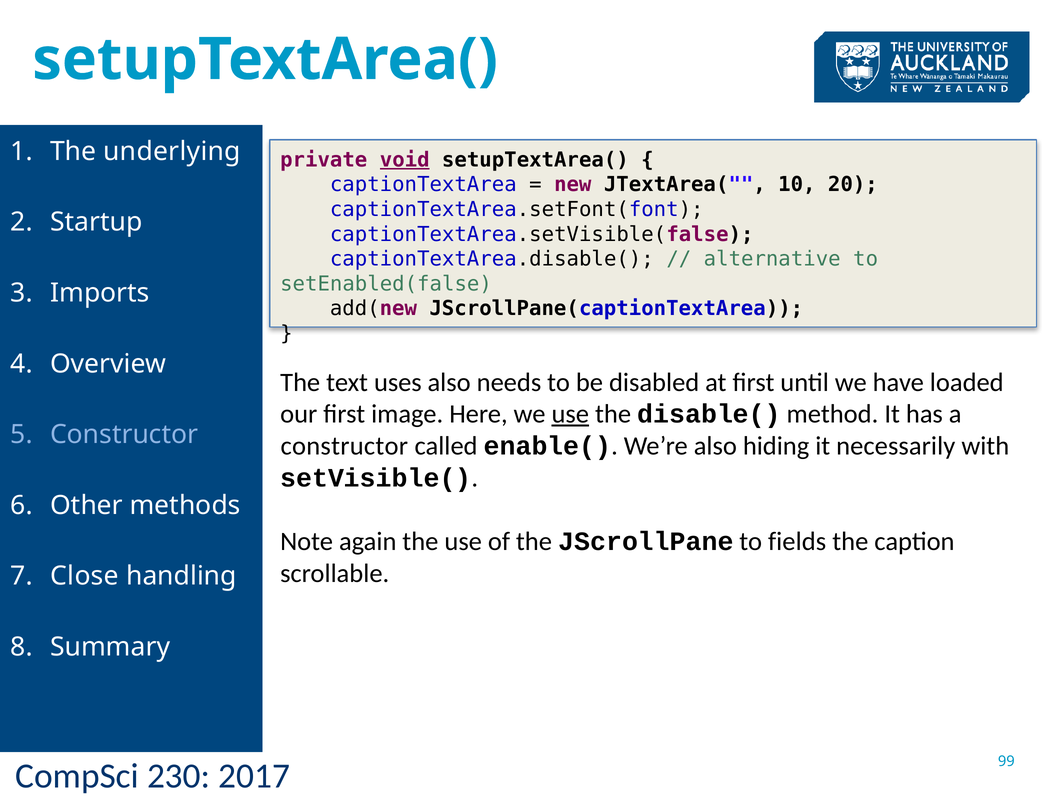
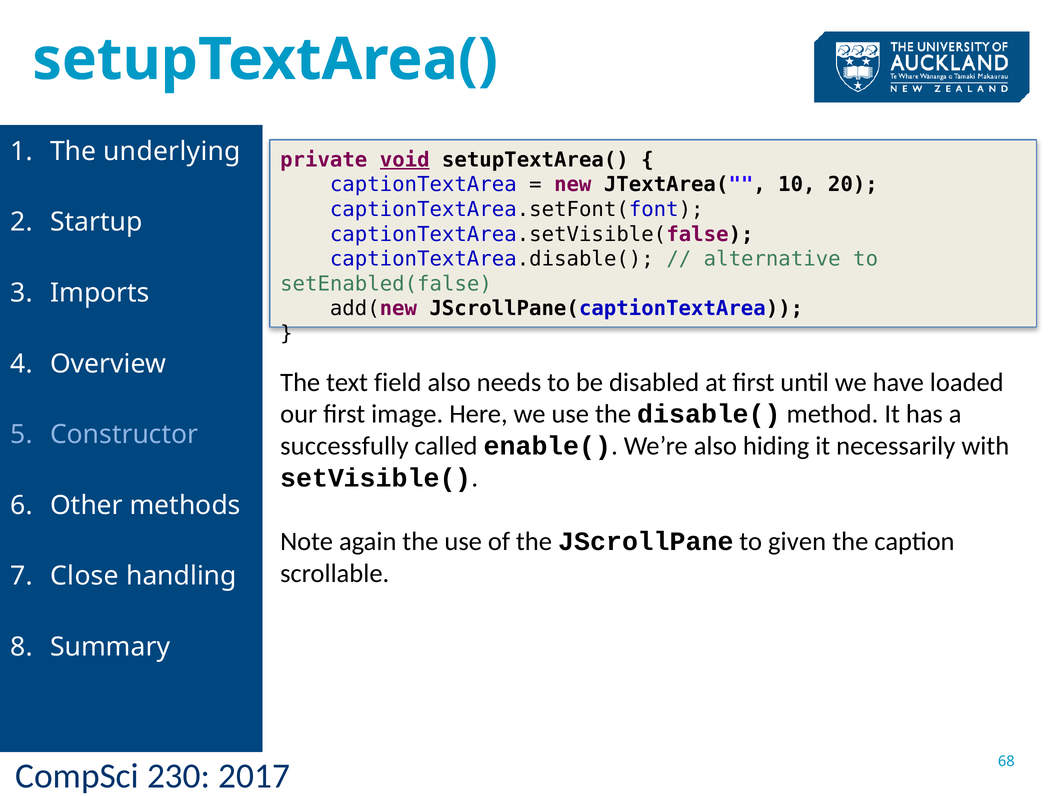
uses: uses -> field (398, 383)
use underline: present -> none (570, 414)
constructor: constructor -> successfully (344, 446)
fields: fields -> given (797, 542)
99: 99 -> 68 (1006, 762)
